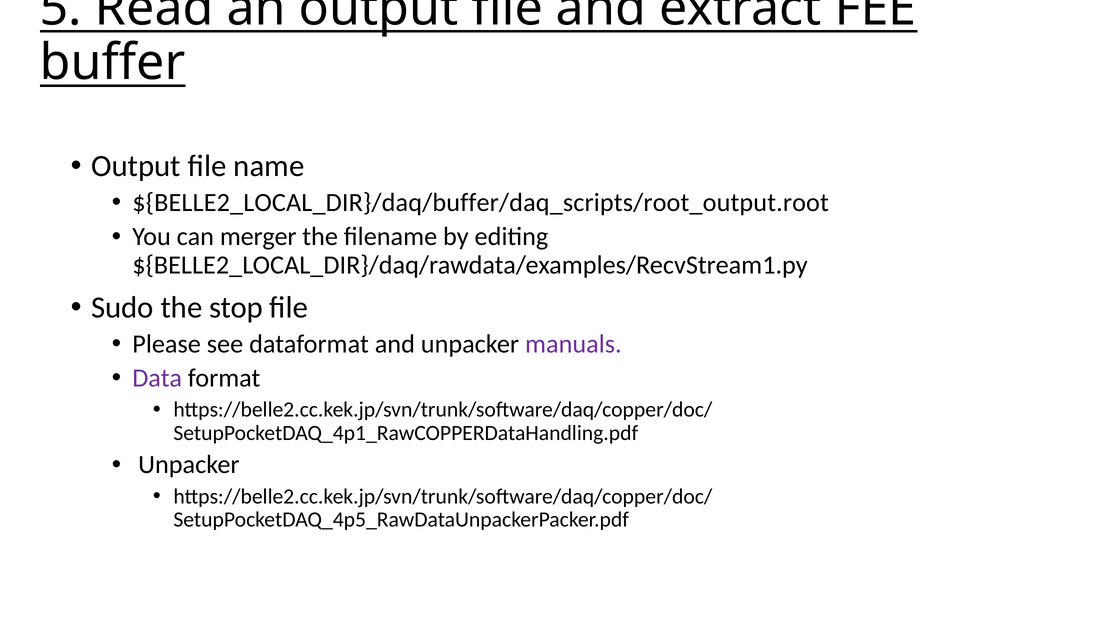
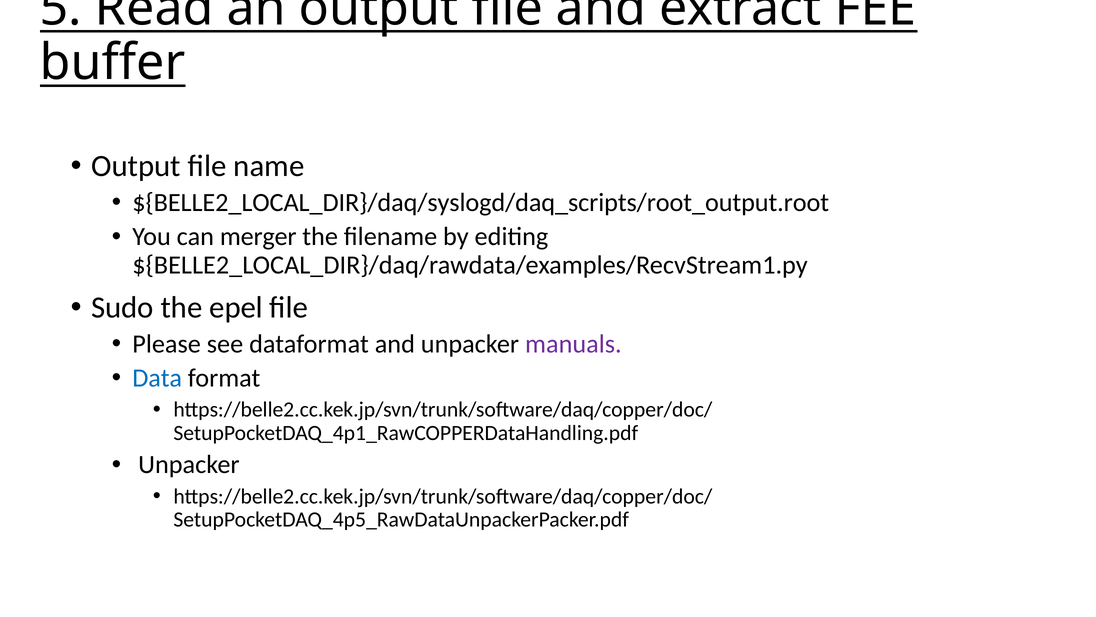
${BELLE2_LOCAL_DIR}/daq/buffer/daq_scripts/root_output.root: ${BELLE2_LOCAL_DIR}/daq/buffer/daq_scripts/root_output.root -> ${BELLE2_LOCAL_DIR}/daq/syslogd/daq_scripts/root_output.root (481, 203)
stop: stop -> epel (236, 307)
Data colour: purple -> blue (157, 378)
